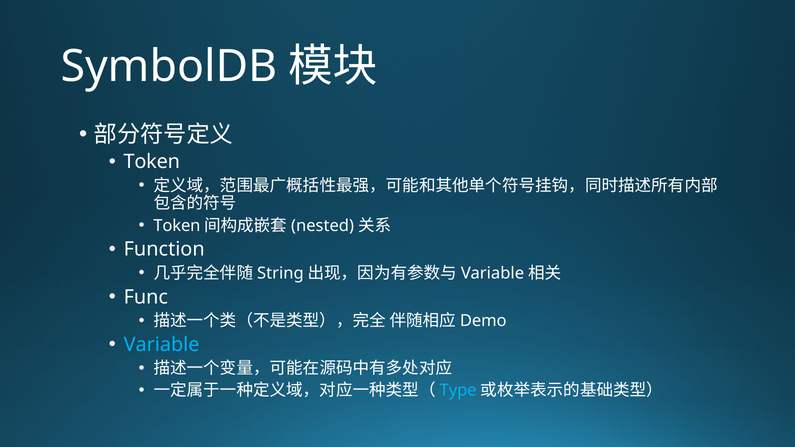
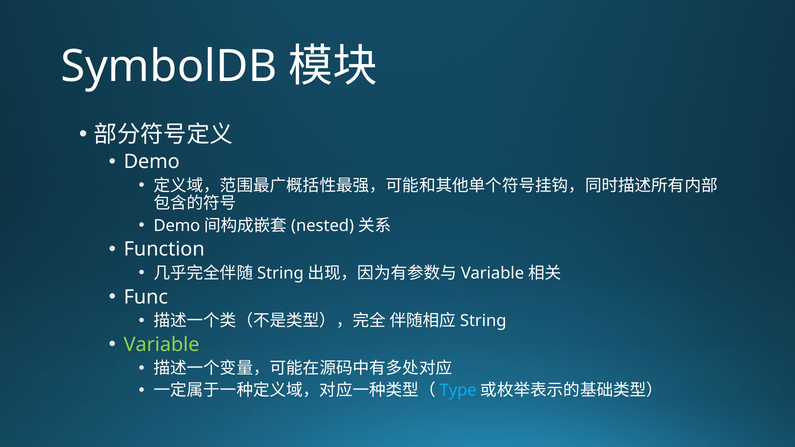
Token: Token -> Demo (152, 162)
Token: Token -> Demo (177, 226)
Demo: Demo -> String (483, 321)
Variable colour: light blue -> light green (162, 345)
